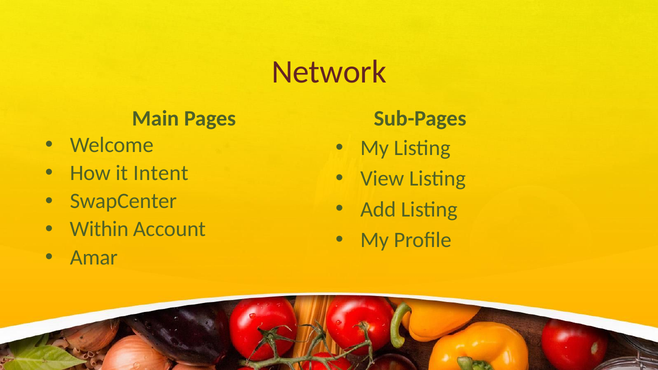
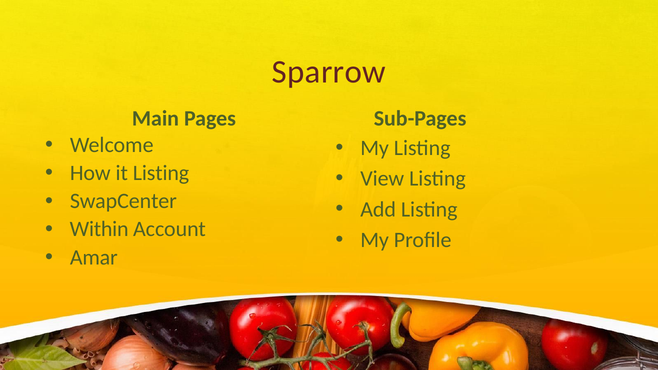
Network: Network -> Sparrow (329, 72)
it Intent: Intent -> Listing (161, 173)
